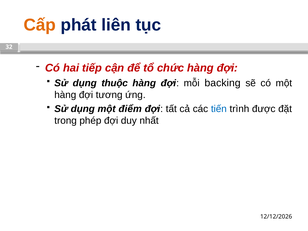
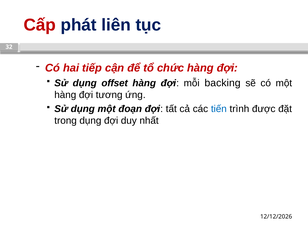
Cấp colour: orange -> red (40, 25)
thuộc: thuộc -> offset (115, 83)
điểm: điểm -> đoạn (130, 109)
trong phép: phép -> dụng (90, 121)
